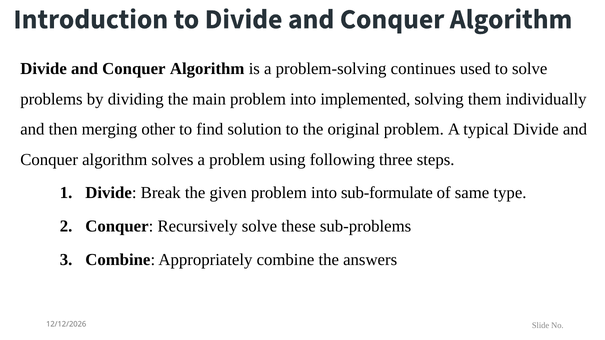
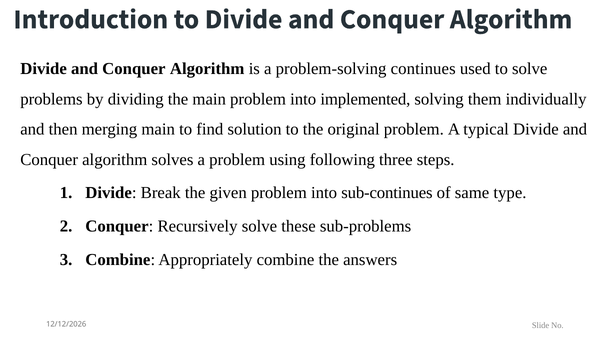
merging other: other -> main (158, 129)
sub-formulate: sub-formulate -> sub-continues (387, 193)
